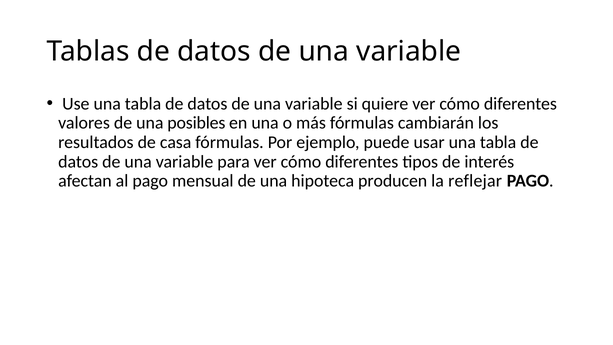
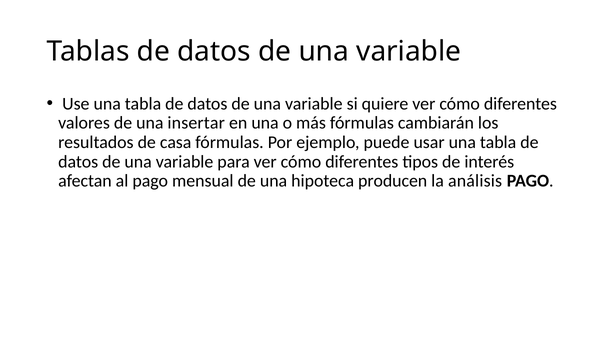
posibles: posibles -> insertar (196, 123)
reflejar: reflejar -> análisis (475, 181)
